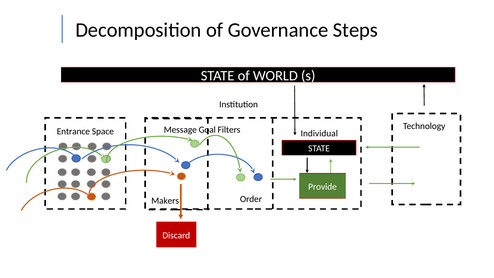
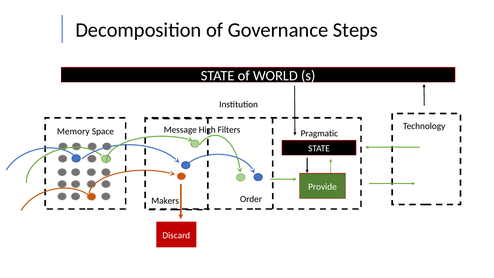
Goal: Goal -> High (207, 130)
Individual: Individual -> Pragmatic (319, 133)
Entrance: Entrance -> Memory (73, 131)
